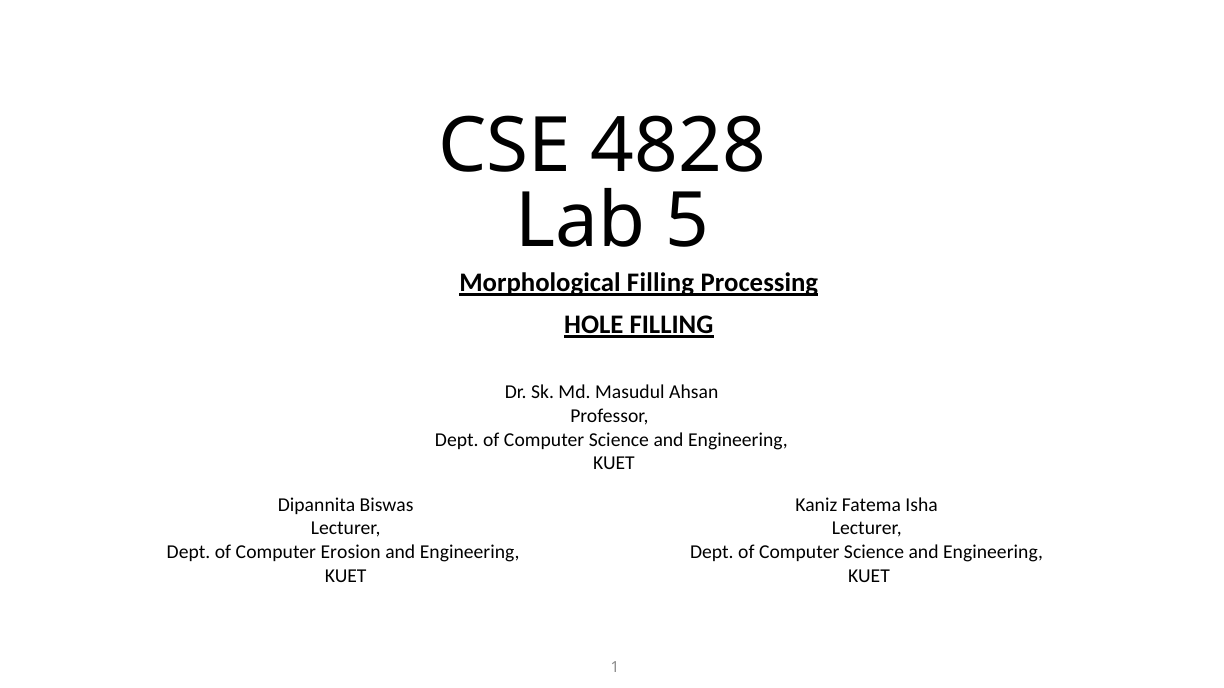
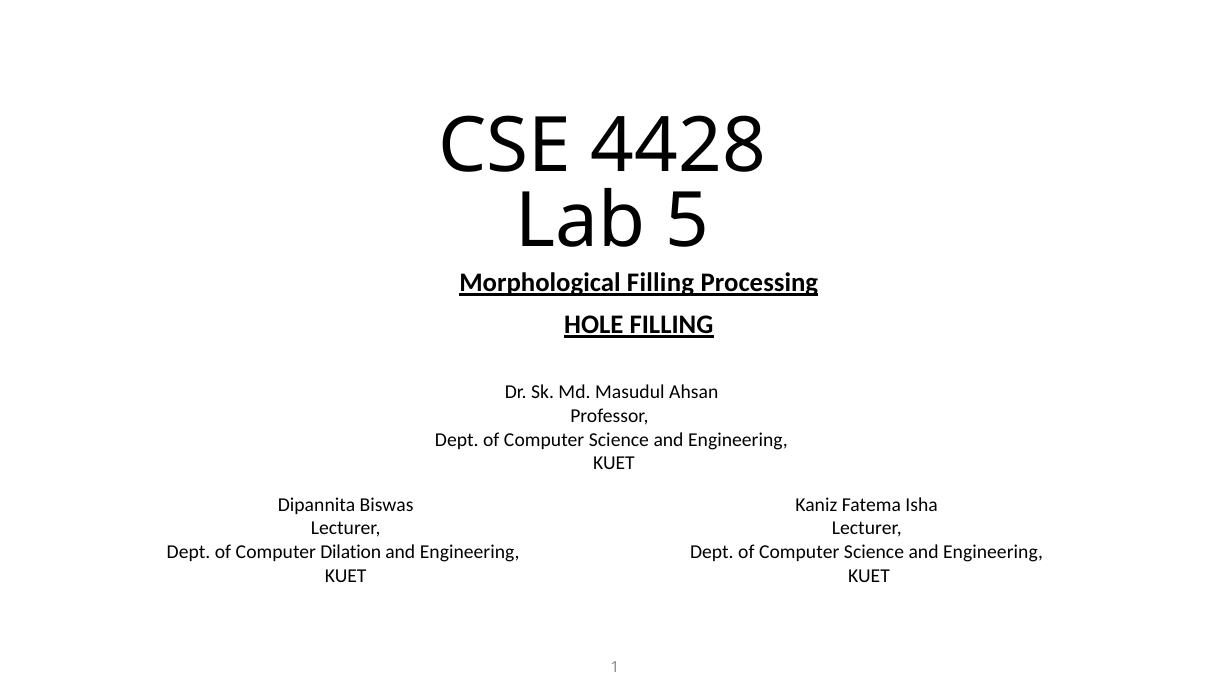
4828: 4828 -> 4428 (678, 147)
Erosion: Erosion -> Dilation (351, 552)
